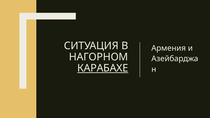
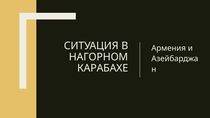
КАРАБАХЕ underline: present -> none (103, 68)
